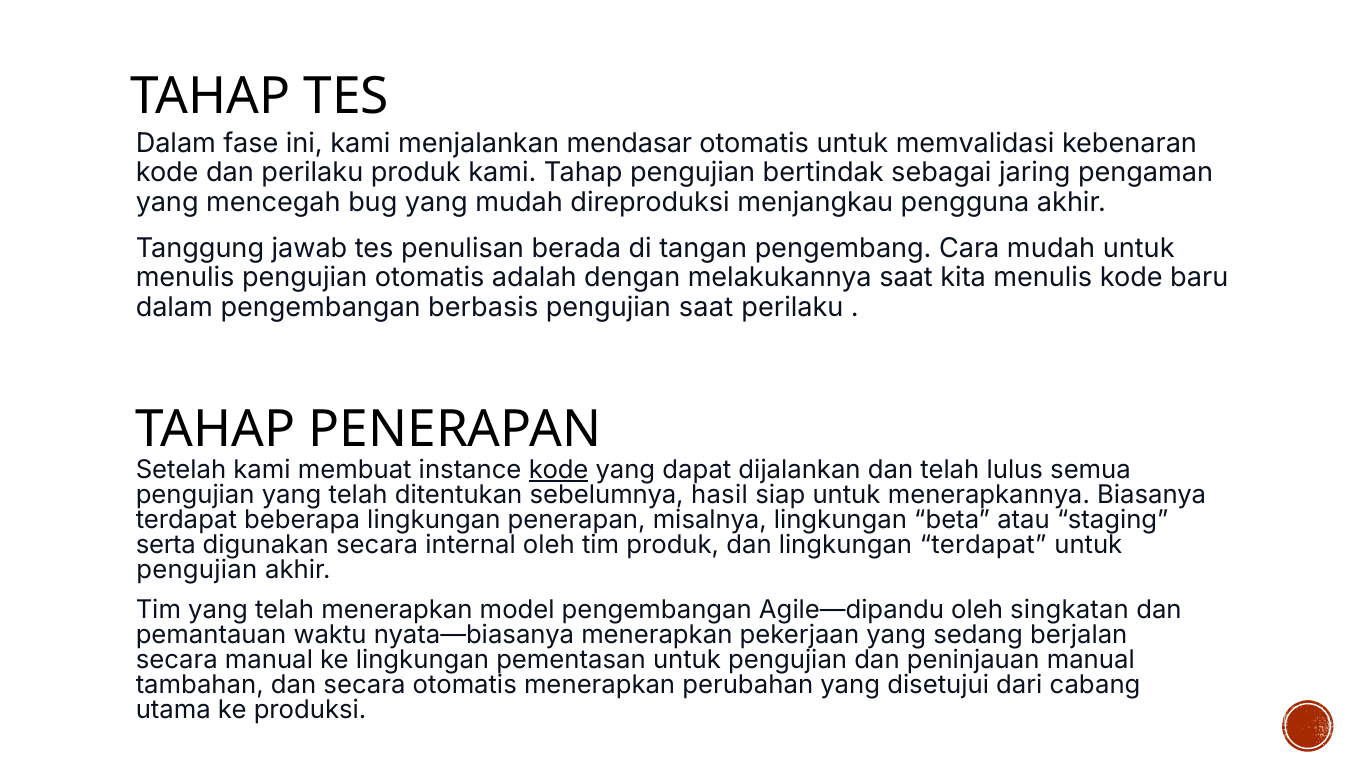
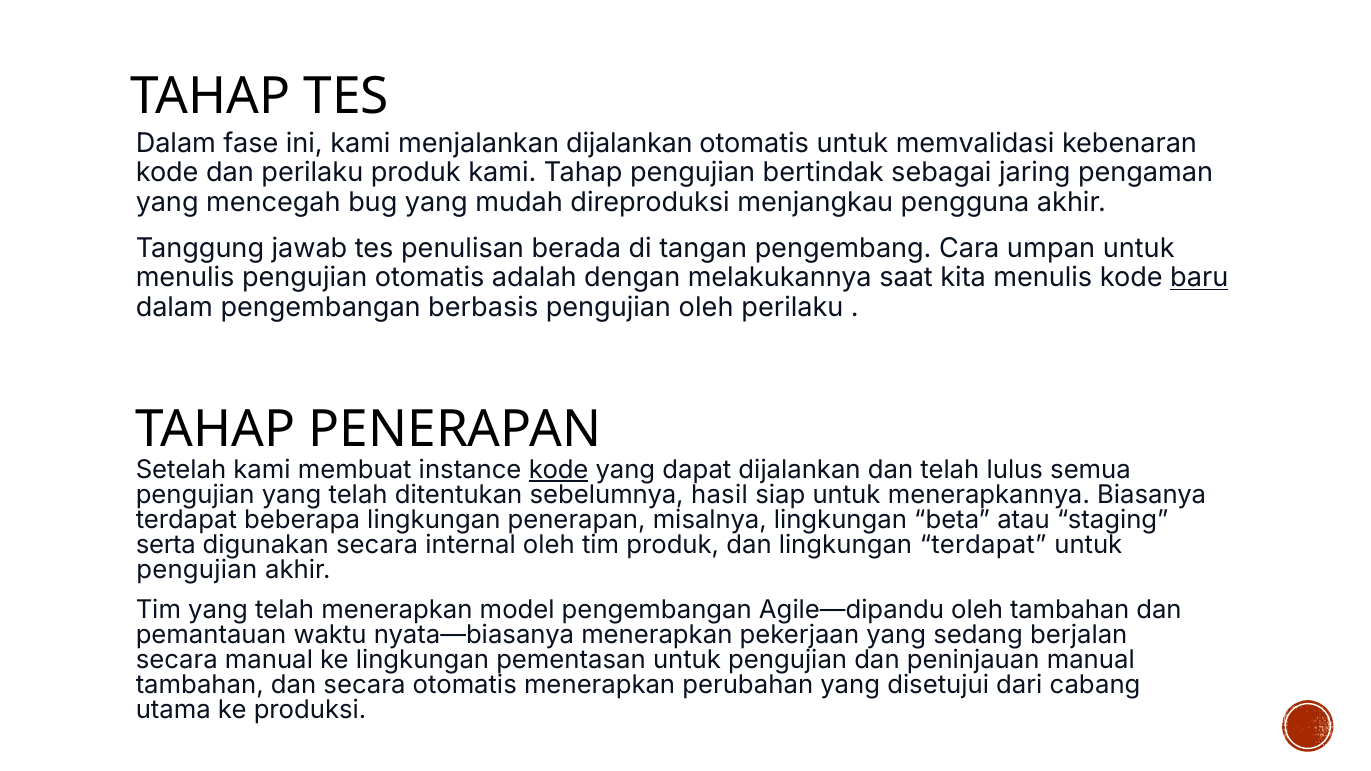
menjalankan mendasar: mendasar -> dijalankan (629, 144)
Cara mudah: mudah -> umpan (1051, 249)
baru underline: none -> present (1199, 278)
pengujian saat: saat -> oleh (706, 307)
oleh singkatan: singkatan -> tambahan (1070, 610)
